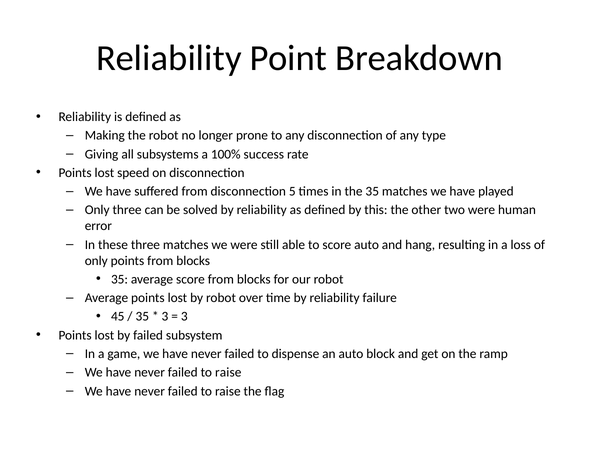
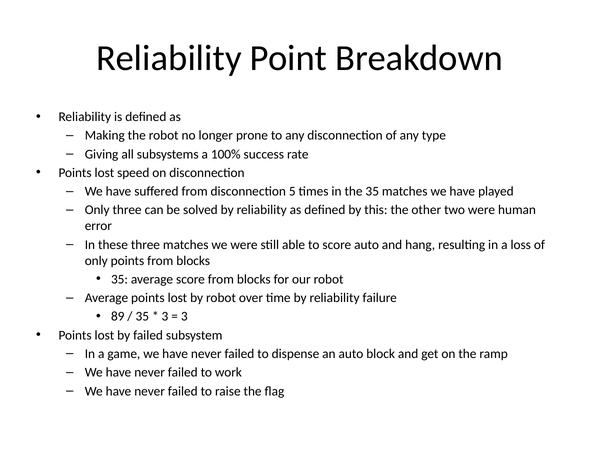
45: 45 -> 89 (118, 317)
raise: raise -> work (228, 372)
